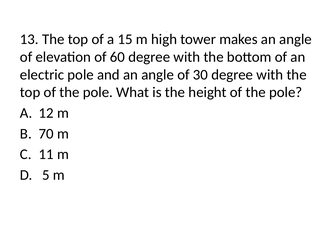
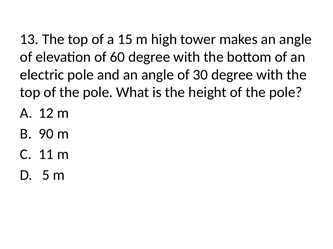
70: 70 -> 90 (46, 134)
